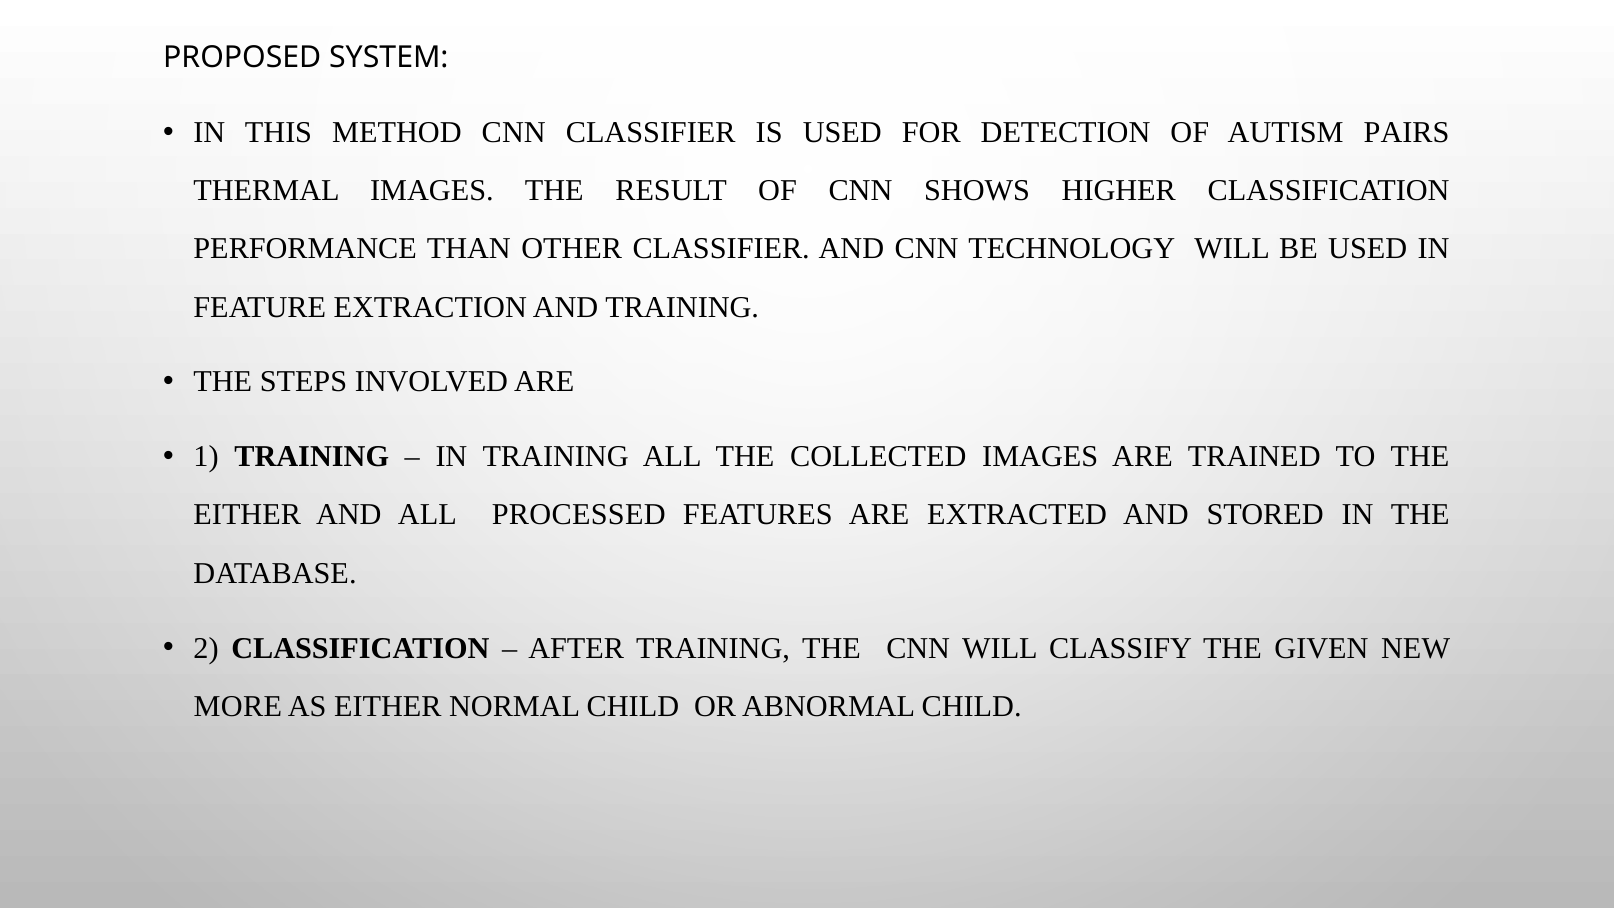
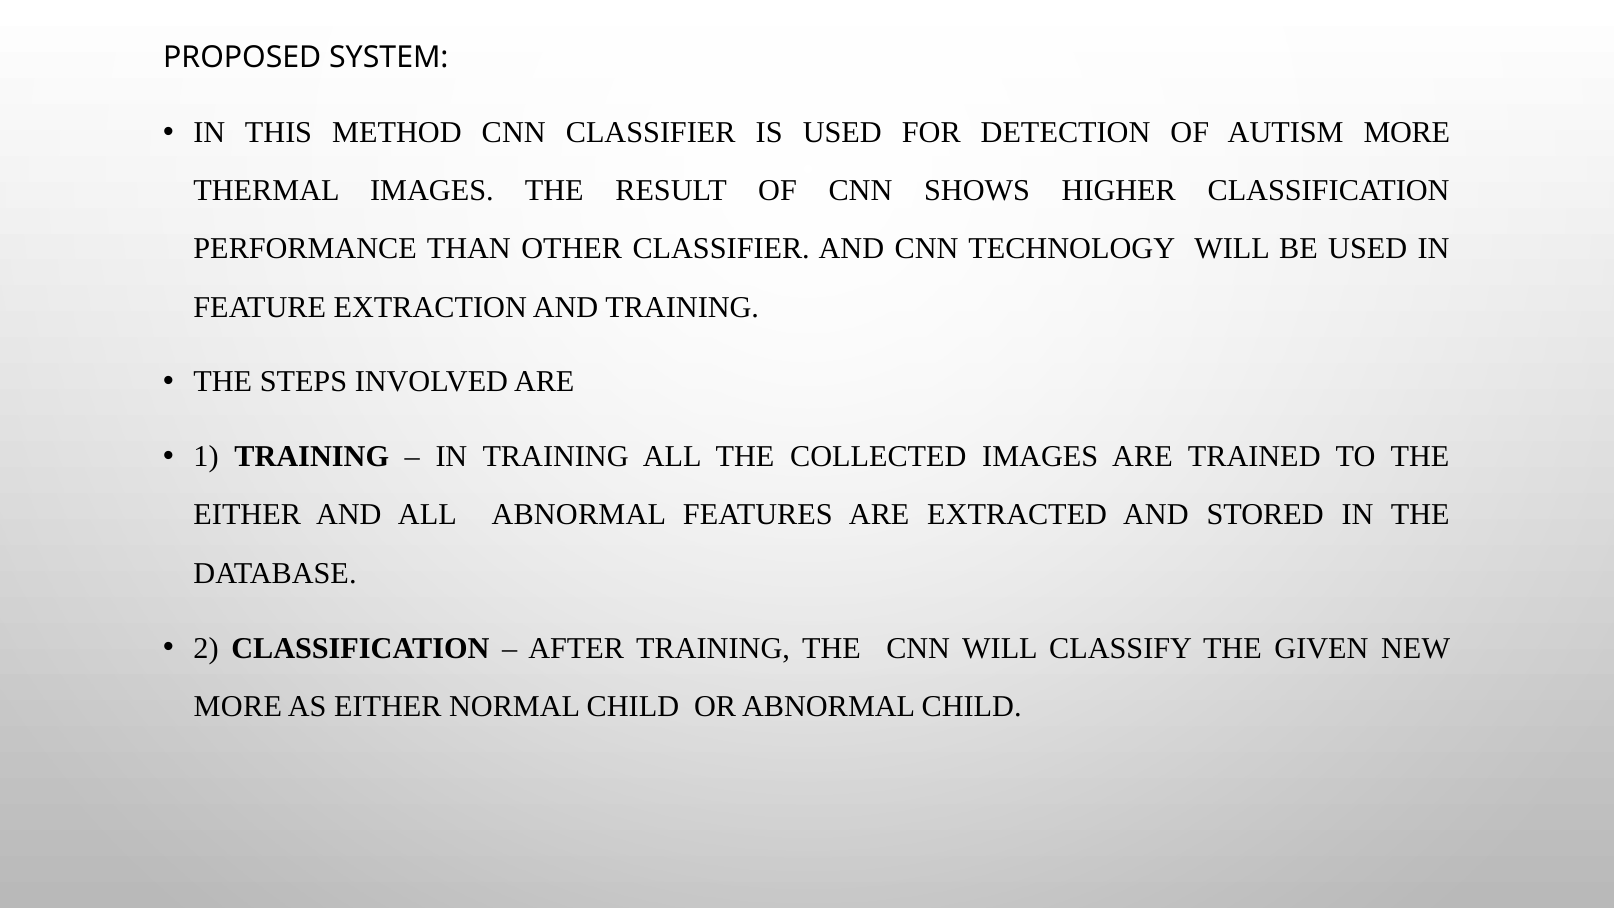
AUTISM PAIRS: PAIRS -> MORE (1407, 133)
ALL PROCESSED: PROCESSED -> ABNORMAL (579, 515)
